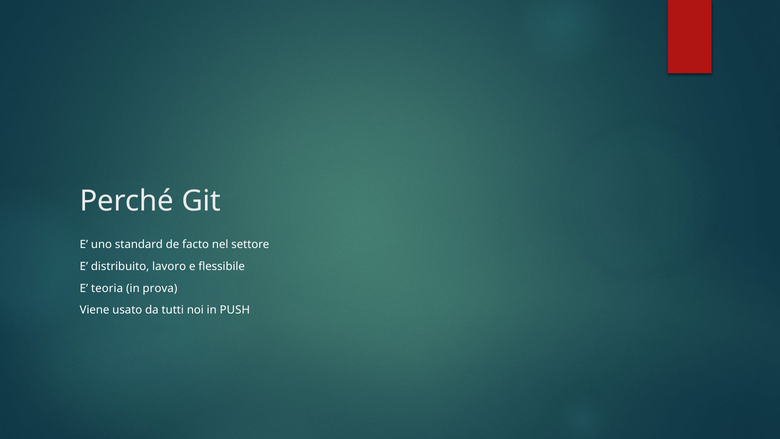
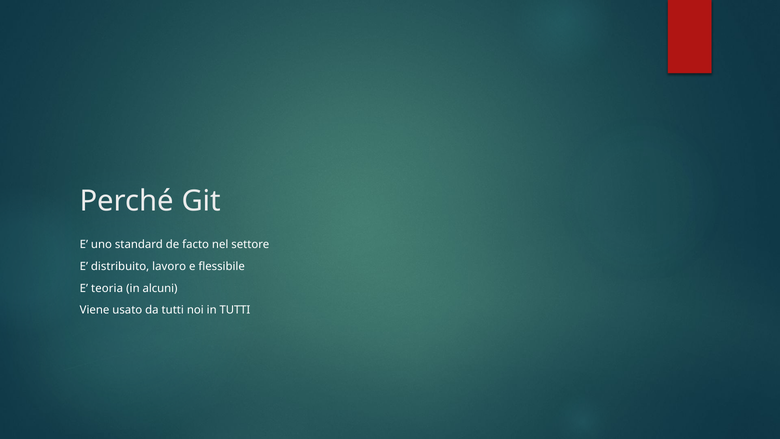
prova: prova -> alcuni (160, 288)
in PUSH: PUSH -> TUTTI (235, 310)
